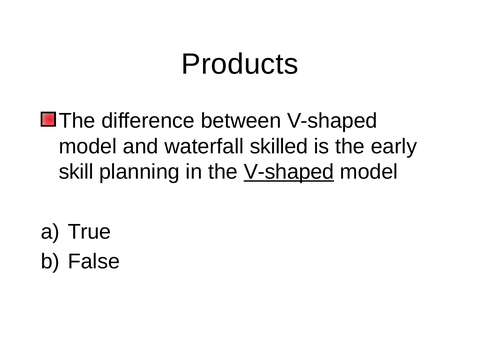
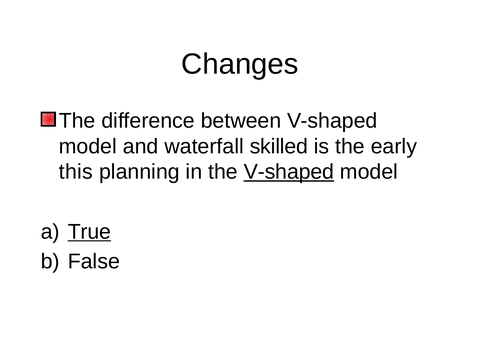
Products: Products -> Changes (240, 64)
skill: skill -> this (76, 172)
True underline: none -> present (89, 232)
